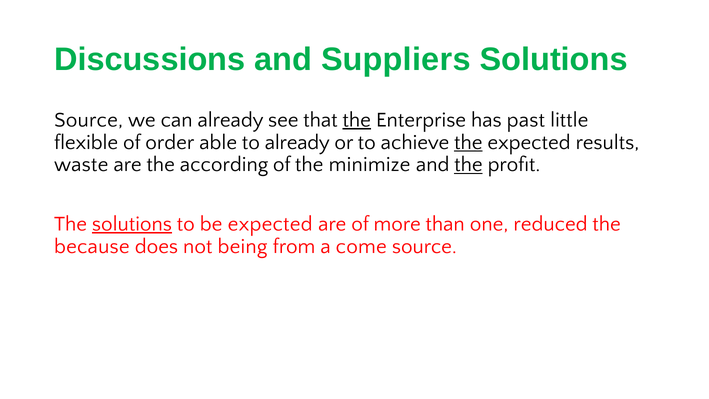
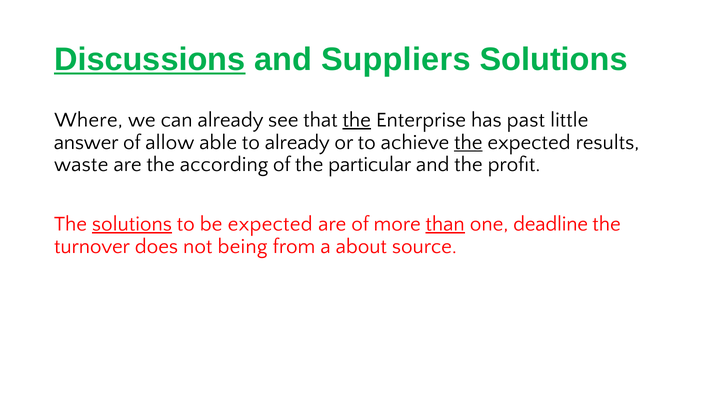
Discussions underline: none -> present (150, 60)
Source: Source -> Where (89, 120)
flexible: flexible -> answer (86, 142)
order: order -> allow (170, 142)
minimize: minimize -> particular (370, 164)
the underline: present -> none (468, 164)
than underline: none -> present (445, 224)
reduced: reduced -> deadline (551, 224)
because: because -> turnover (92, 246)
come: come -> about (361, 246)
